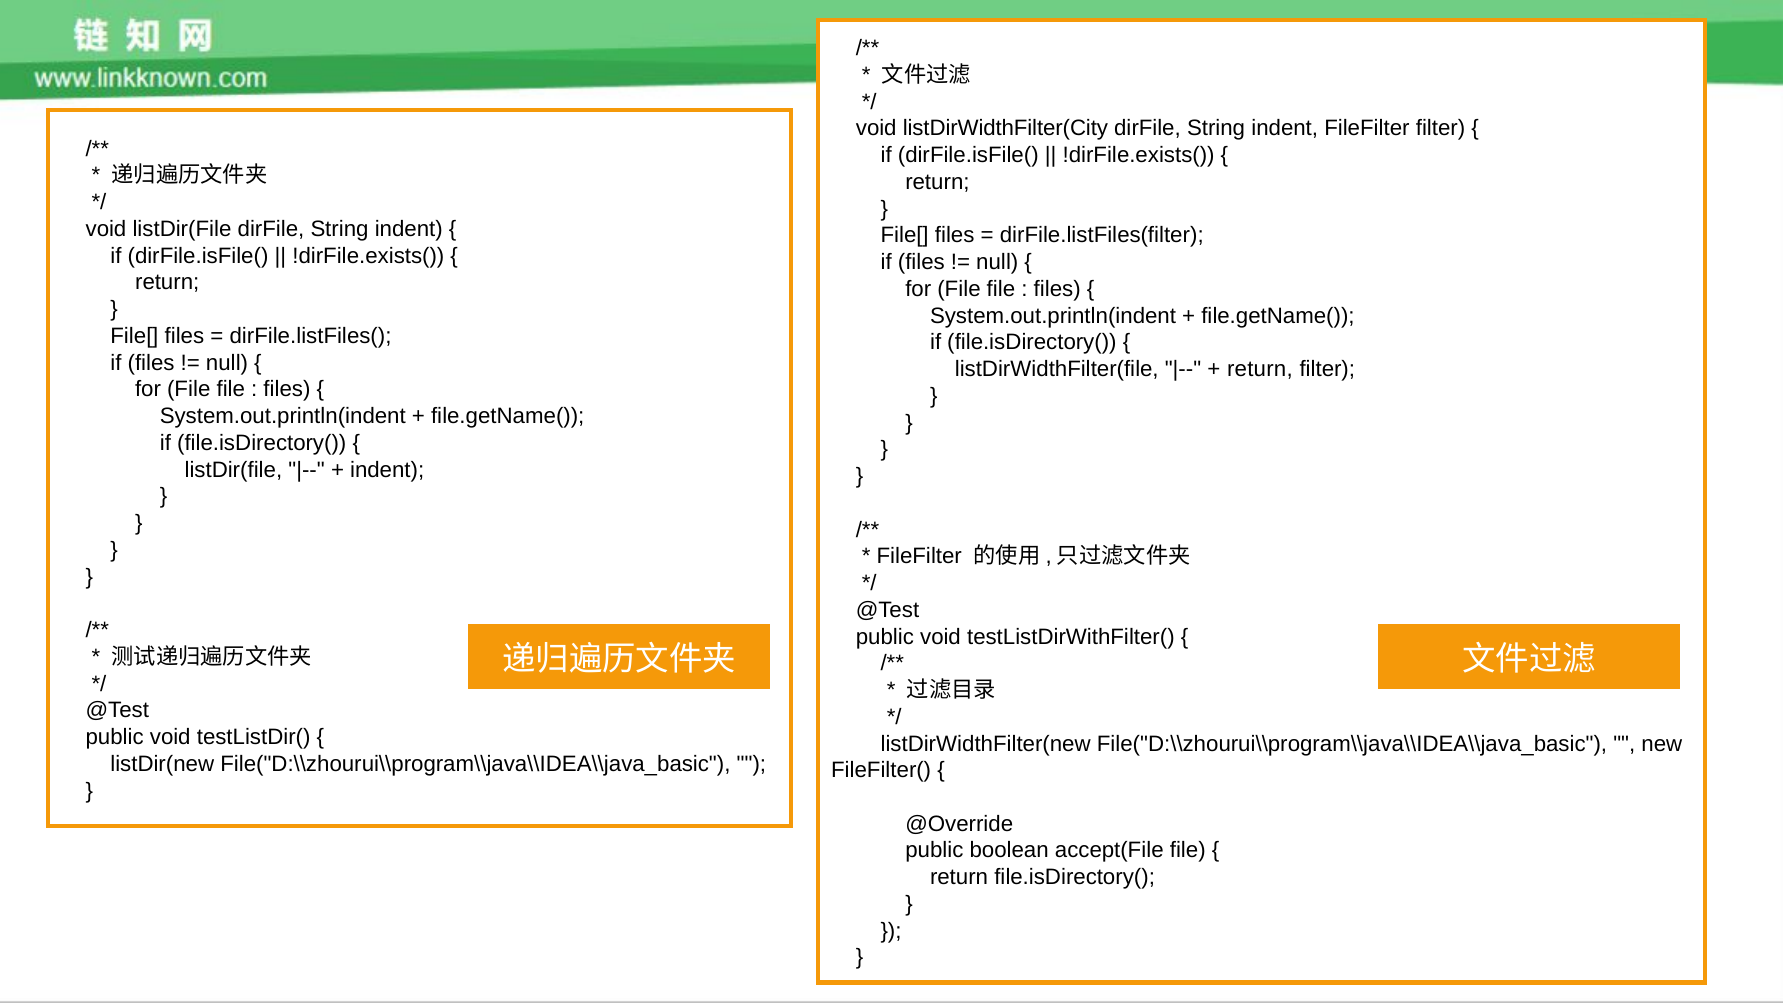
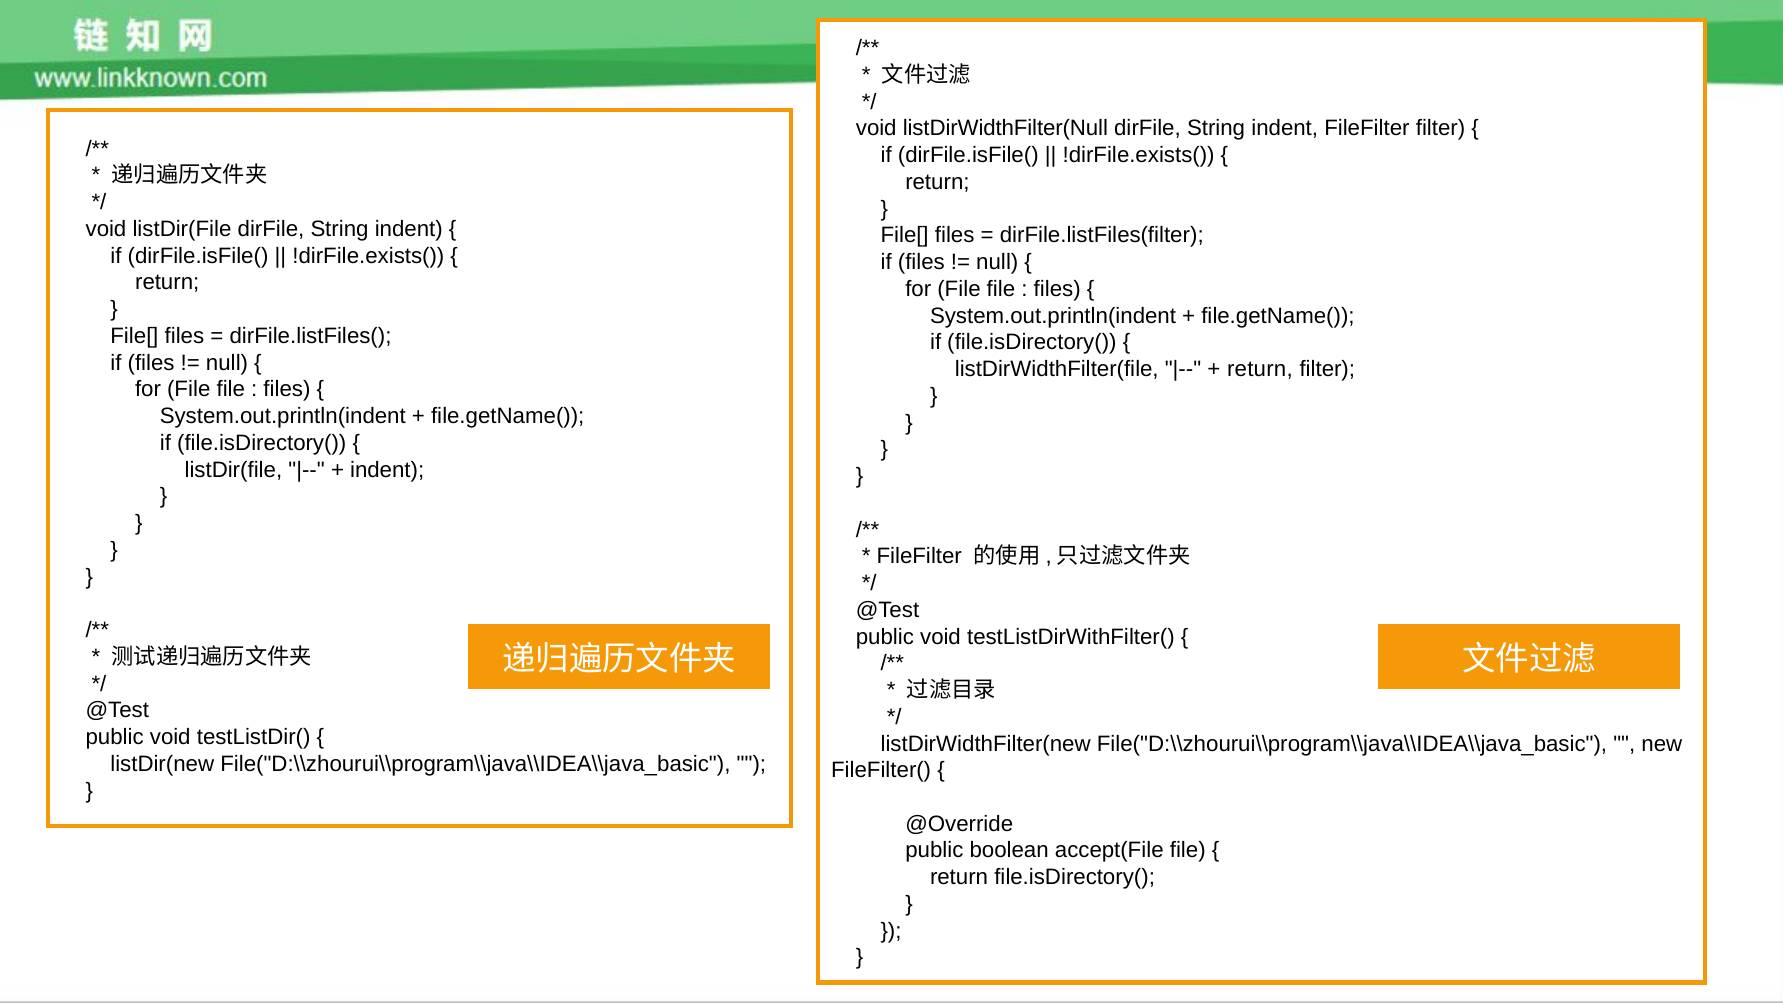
listDirWidthFilter(City: listDirWidthFilter(City -> listDirWidthFilter(Null (1005, 128)
